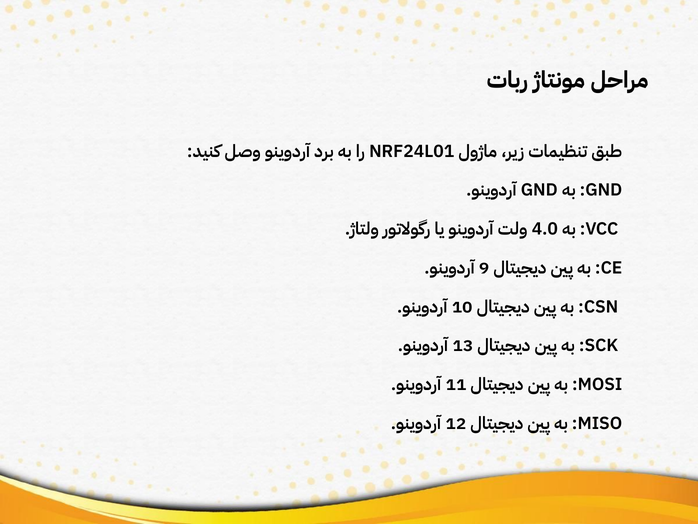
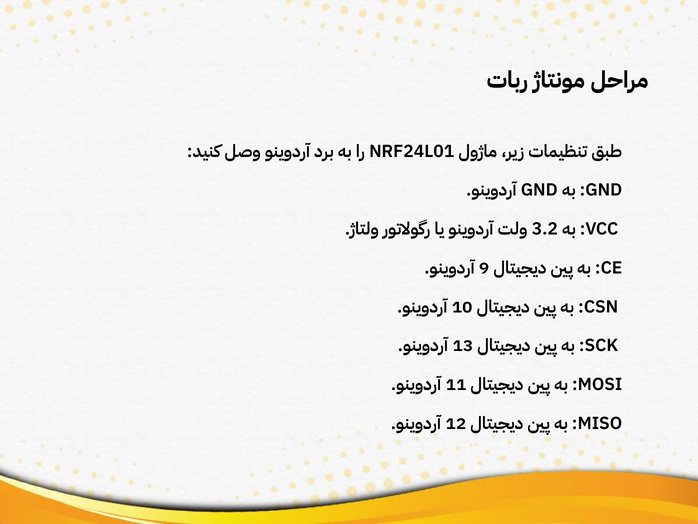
4.0: 4.0 -> 3.2 (545, 229)
